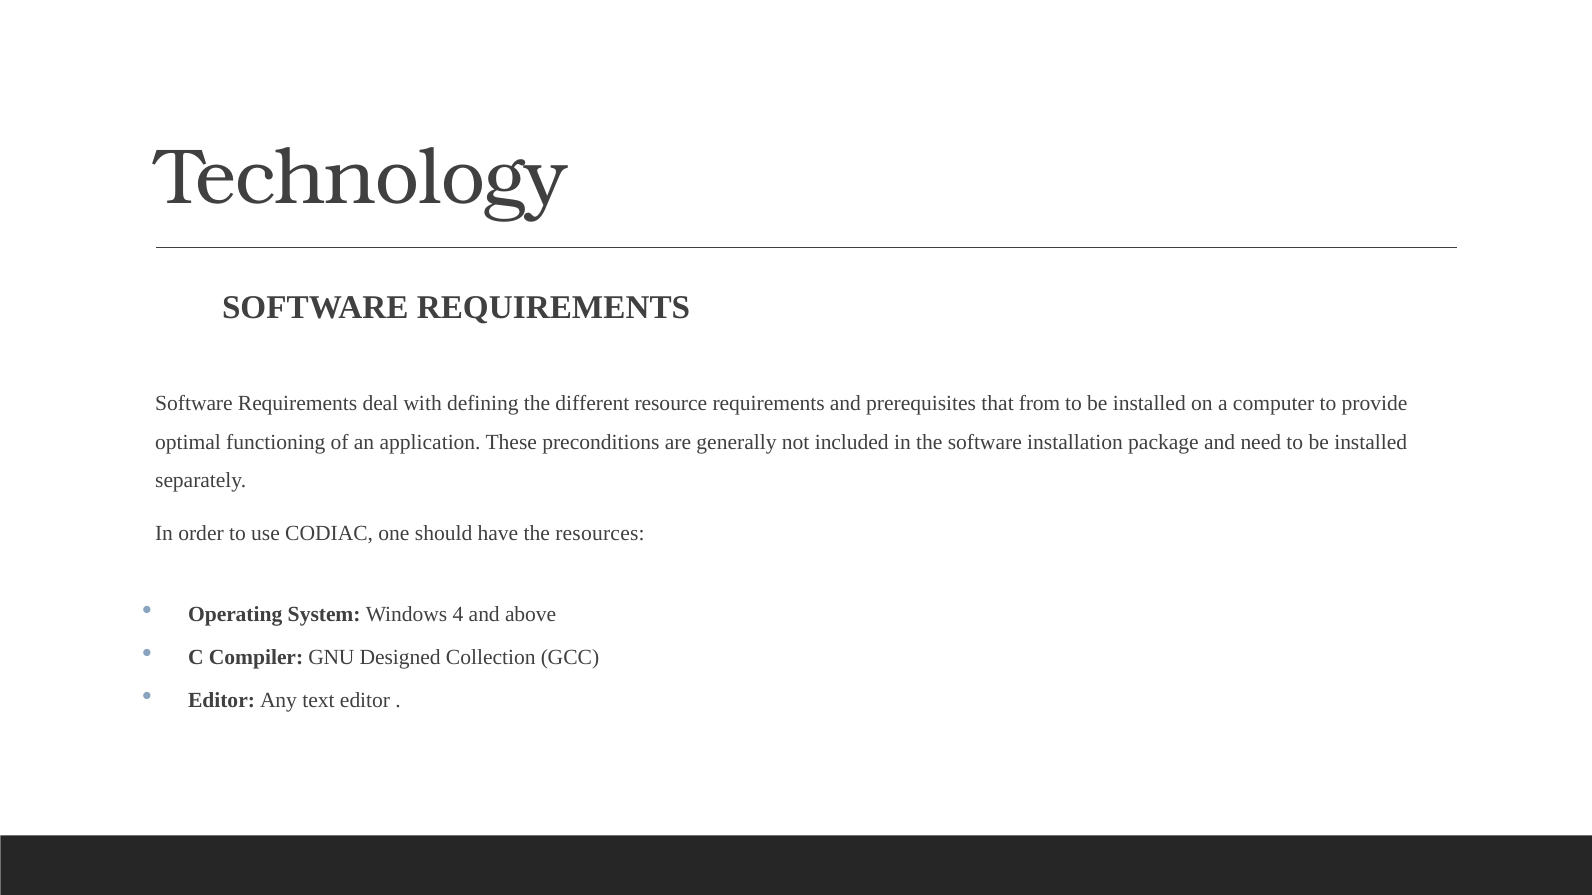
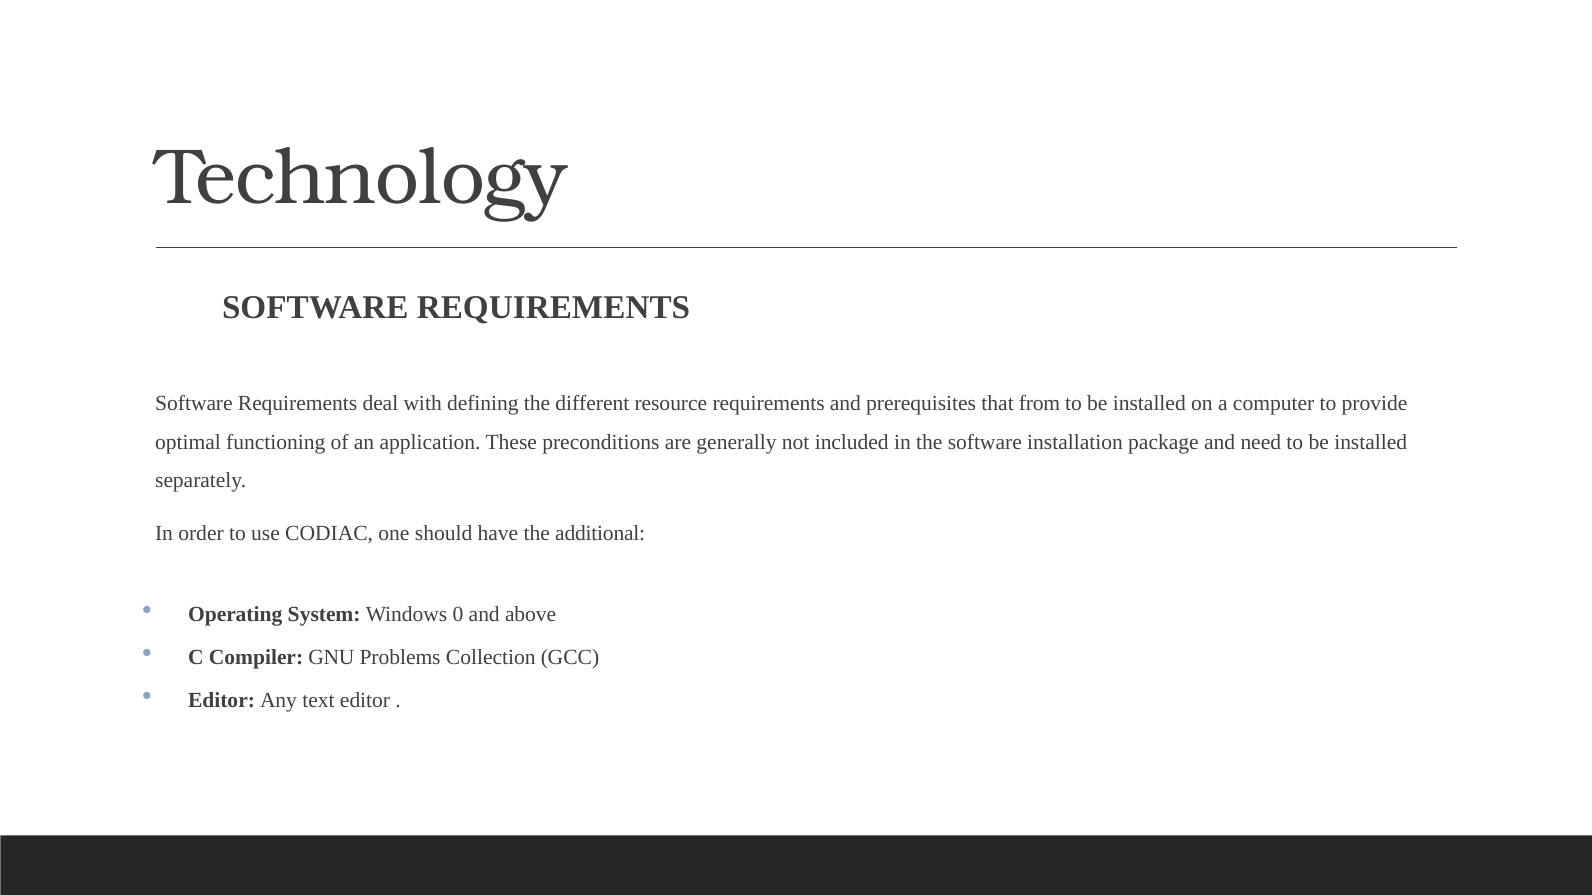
resources: resources -> additional (600, 534)
4: 4 -> 0 (458, 614)
Designed: Designed -> Problems (400, 658)
